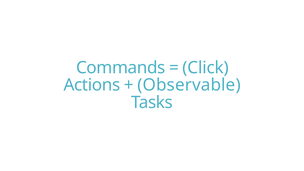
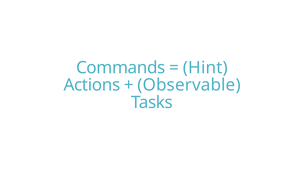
Click: Click -> Hint (205, 68)
